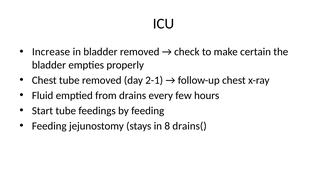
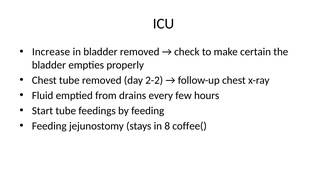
2-1: 2-1 -> 2-2 (154, 80)
drains(: drains( -> coffee( (190, 126)
